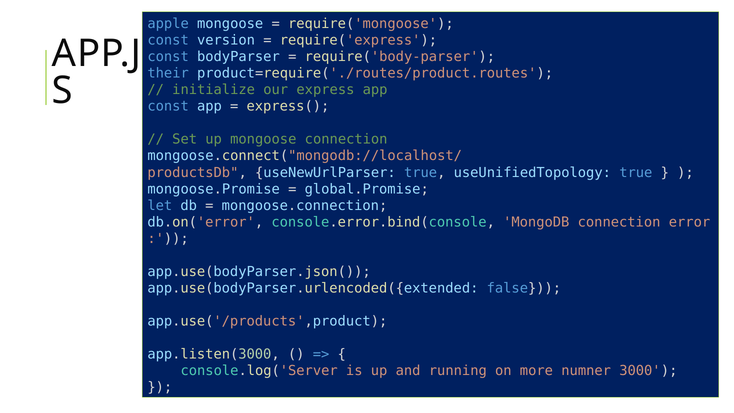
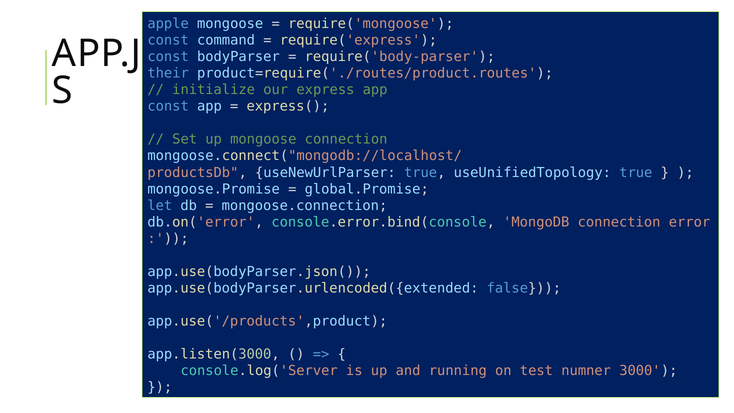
version: version -> command (226, 40)
more: more -> test (536, 371)
